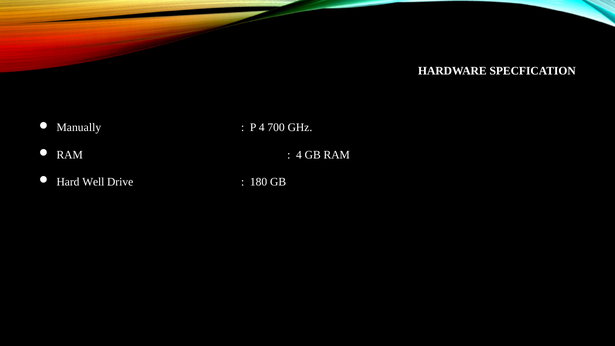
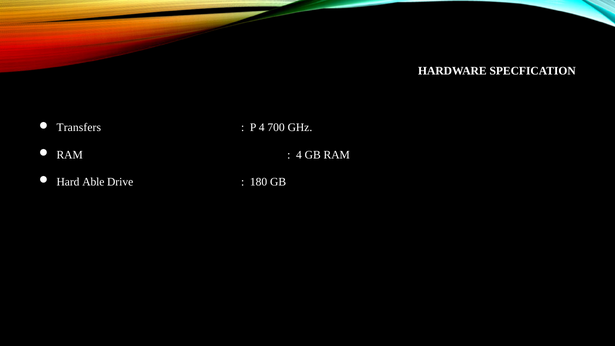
Manually: Manually -> Transfers (79, 128)
Well: Well -> Able (93, 182)
